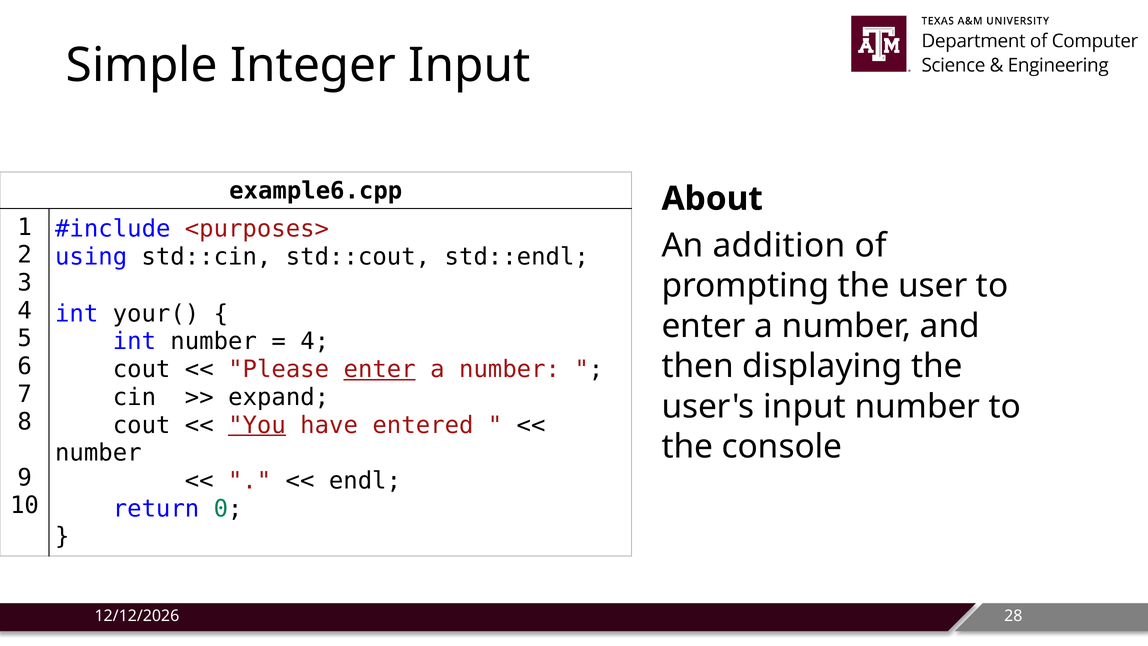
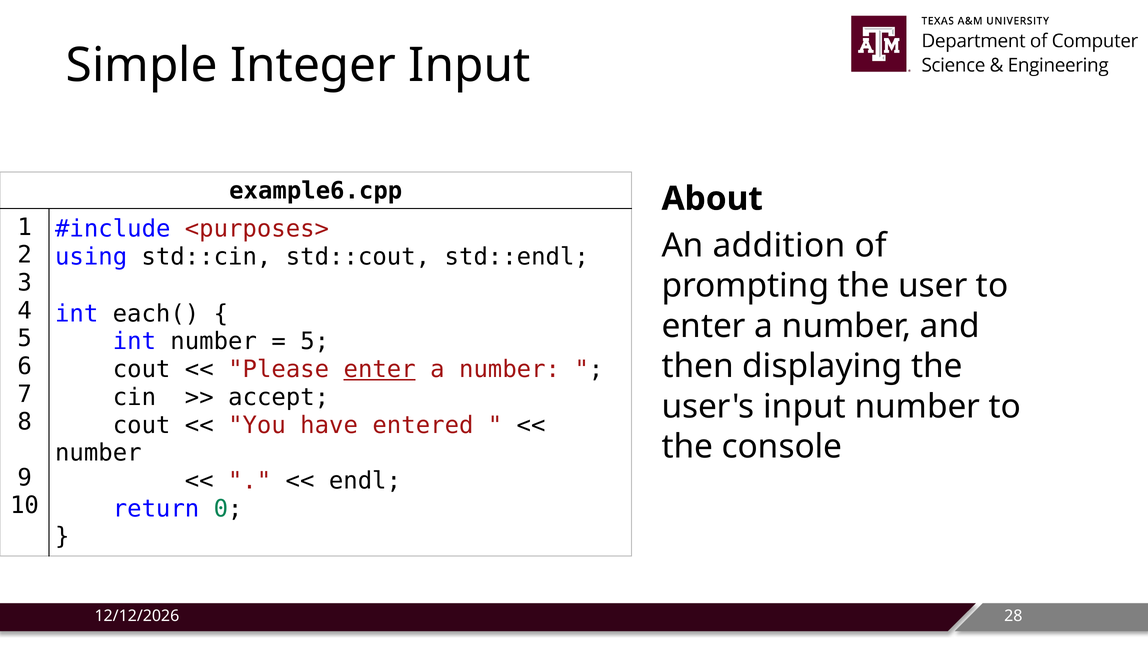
your(: your( -> each( (156, 314)
4: 4 -> 5 (315, 341)
expand: expand -> accept (279, 397)
You underline: present -> none (257, 425)
